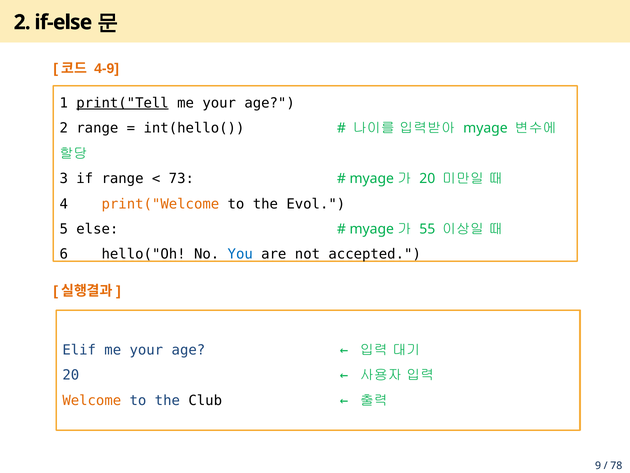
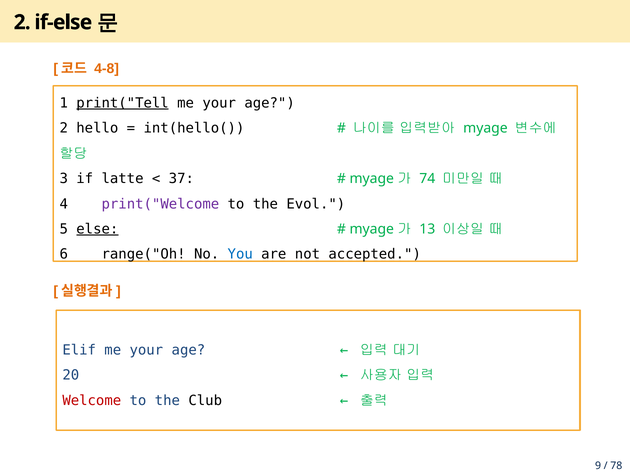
4-9: 4-9 -> 4-8 (107, 68)
2 range: range -> hello (97, 128)
if range: range -> latte (123, 179)
73: 73 -> 37 (181, 179)
20: 20 -> 74 (427, 179)
print("Welcome colour: orange -> purple (160, 204)
else underline: none -> present (97, 229)
55: 55 -> 13 (427, 229)
hello("Oh: hello("Oh -> range("Oh (144, 254)
Welcome colour: orange -> red (92, 400)
